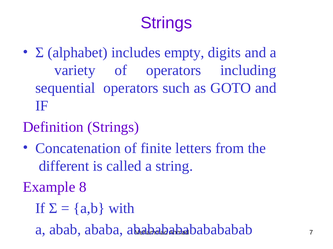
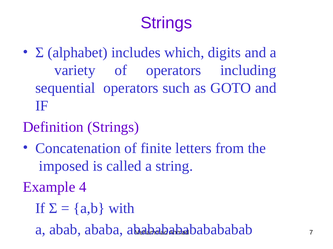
empty: empty -> which (184, 53)
different: different -> imposed (64, 166)
8: 8 -> 4 (83, 188)
